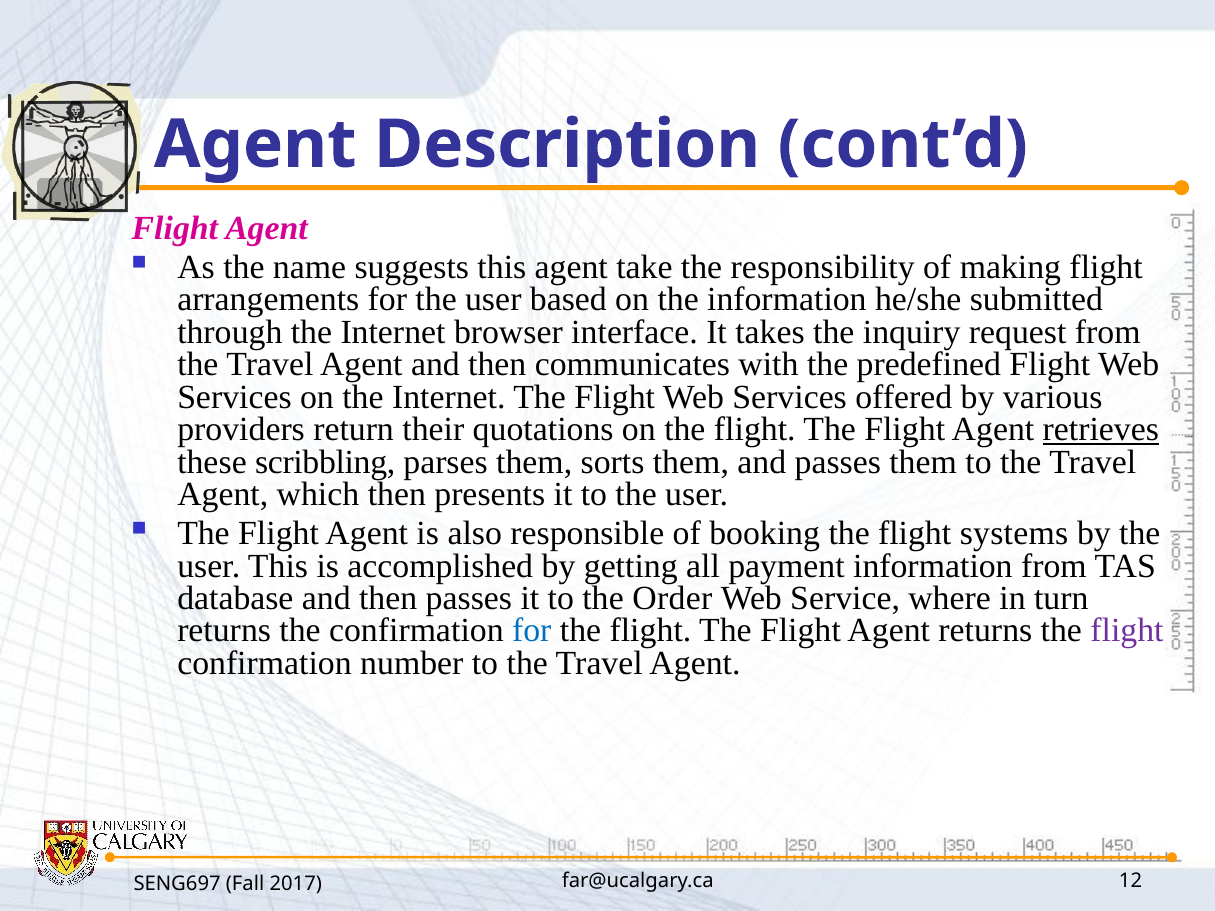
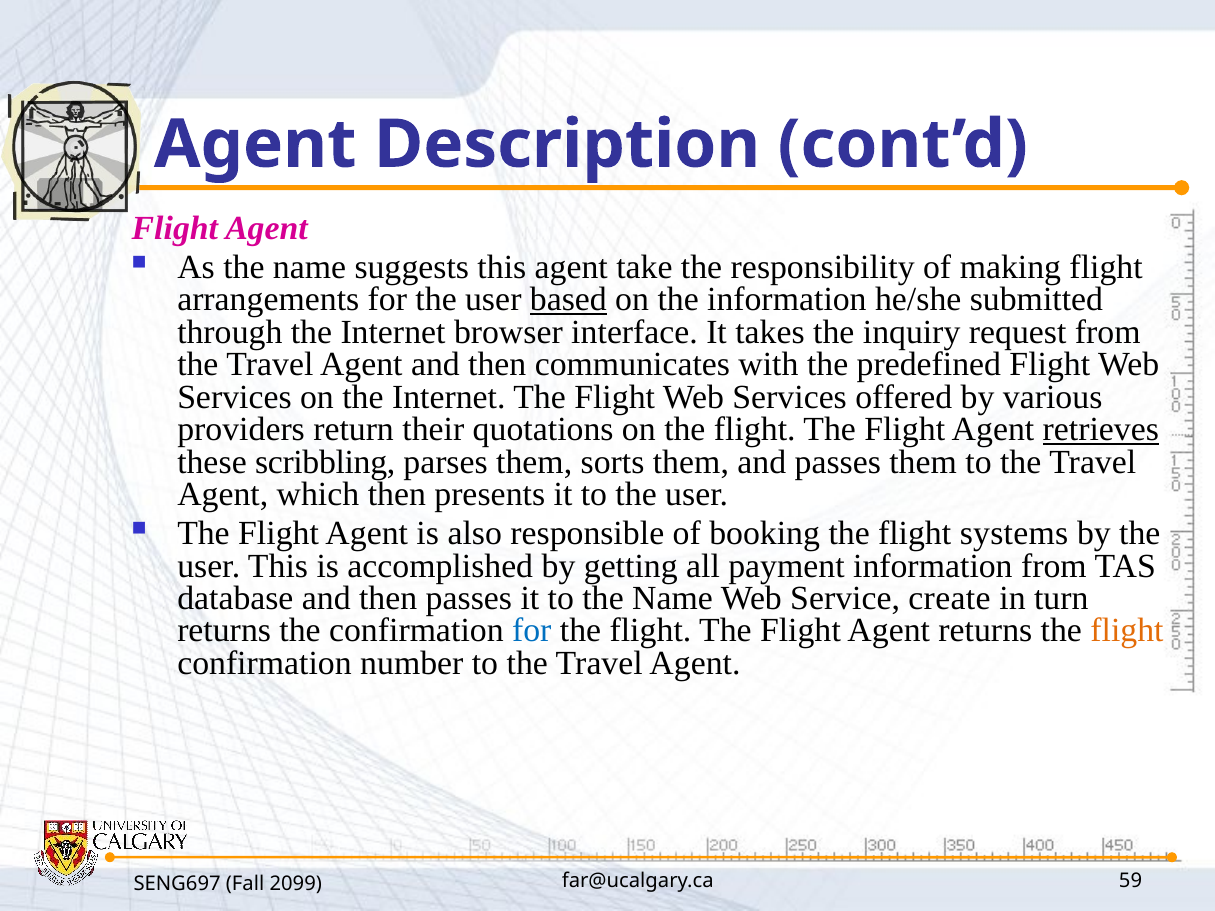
based underline: none -> present (568, 300)
to the Order: Order -> Name (672, 598)
where: where -> create (949, 598)
flight colour: purple -> orange (1127, 631)
12: 12 -> 59 (1131, 881)
2017: 2017 -> 2099 (296, 884)
